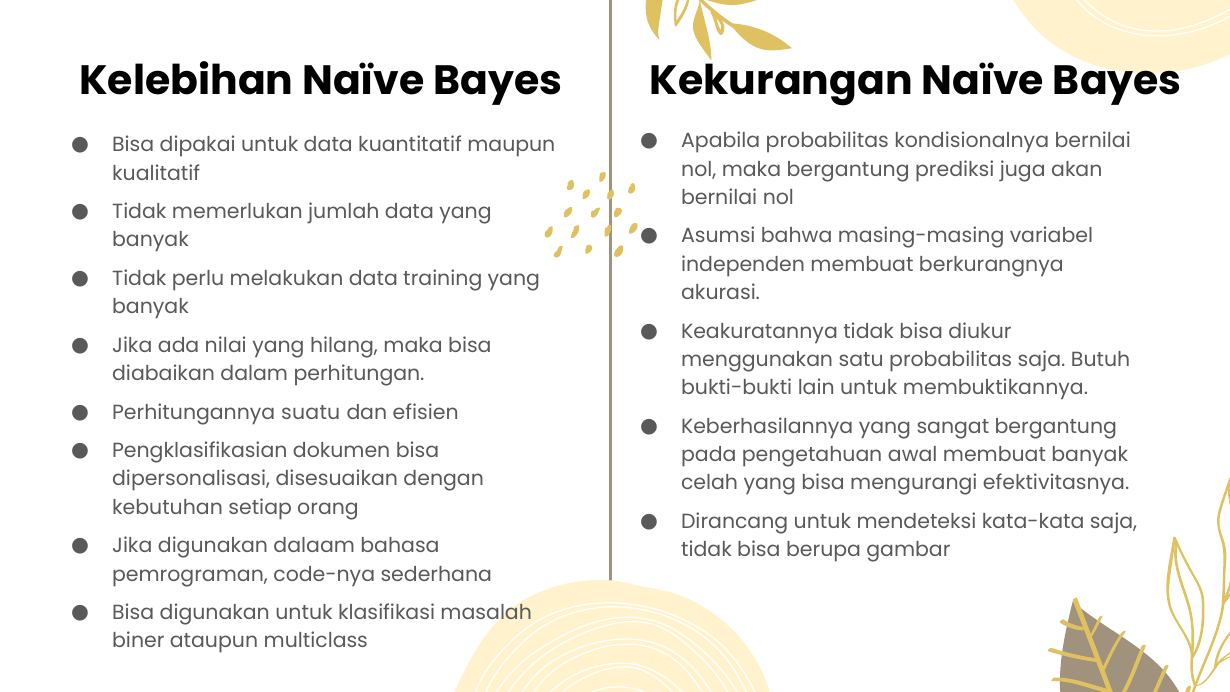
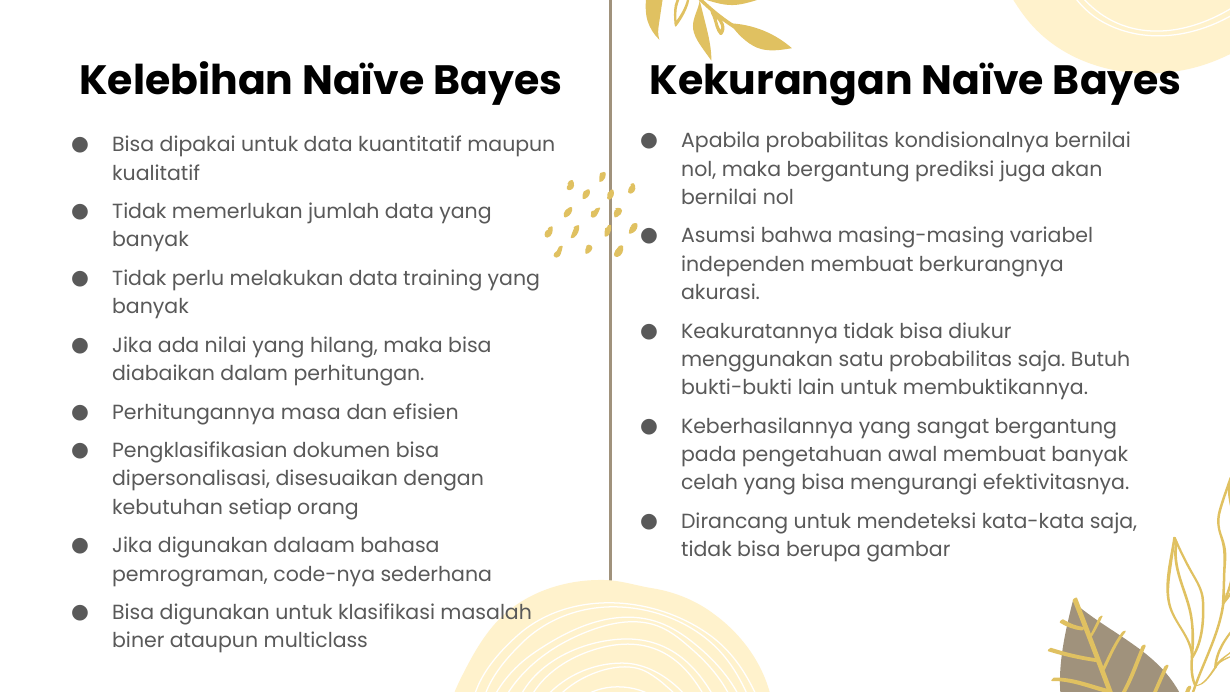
suatu: suatu -> masa (311, 412)
